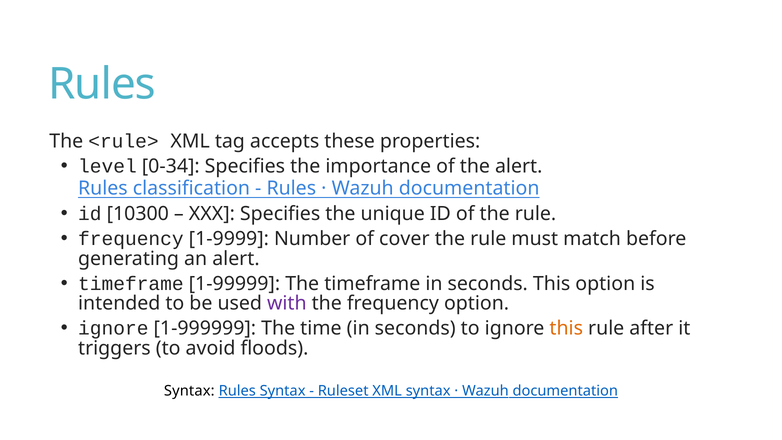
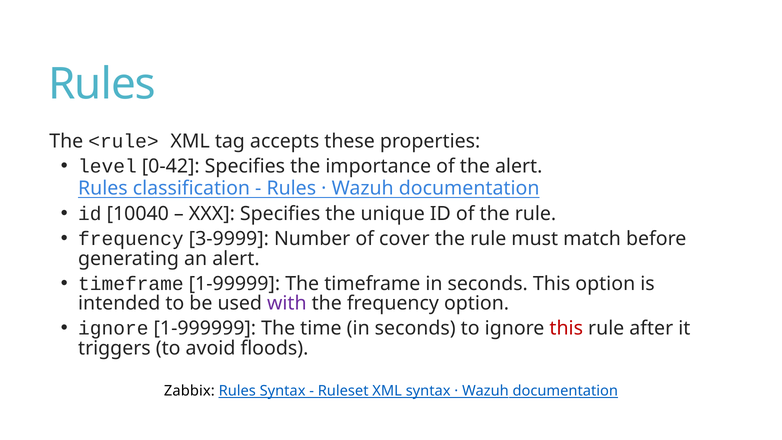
0-34: 0-34 -> 0-42 (171, 166)
10300: 10300 -> 10040 (138, 214)
1-9999: 1-9999 -> 3-9999 (229, 239)
this colour: orange -> red (566, 328)
Syntax: Syntax -> Zabbix (189, 391)
